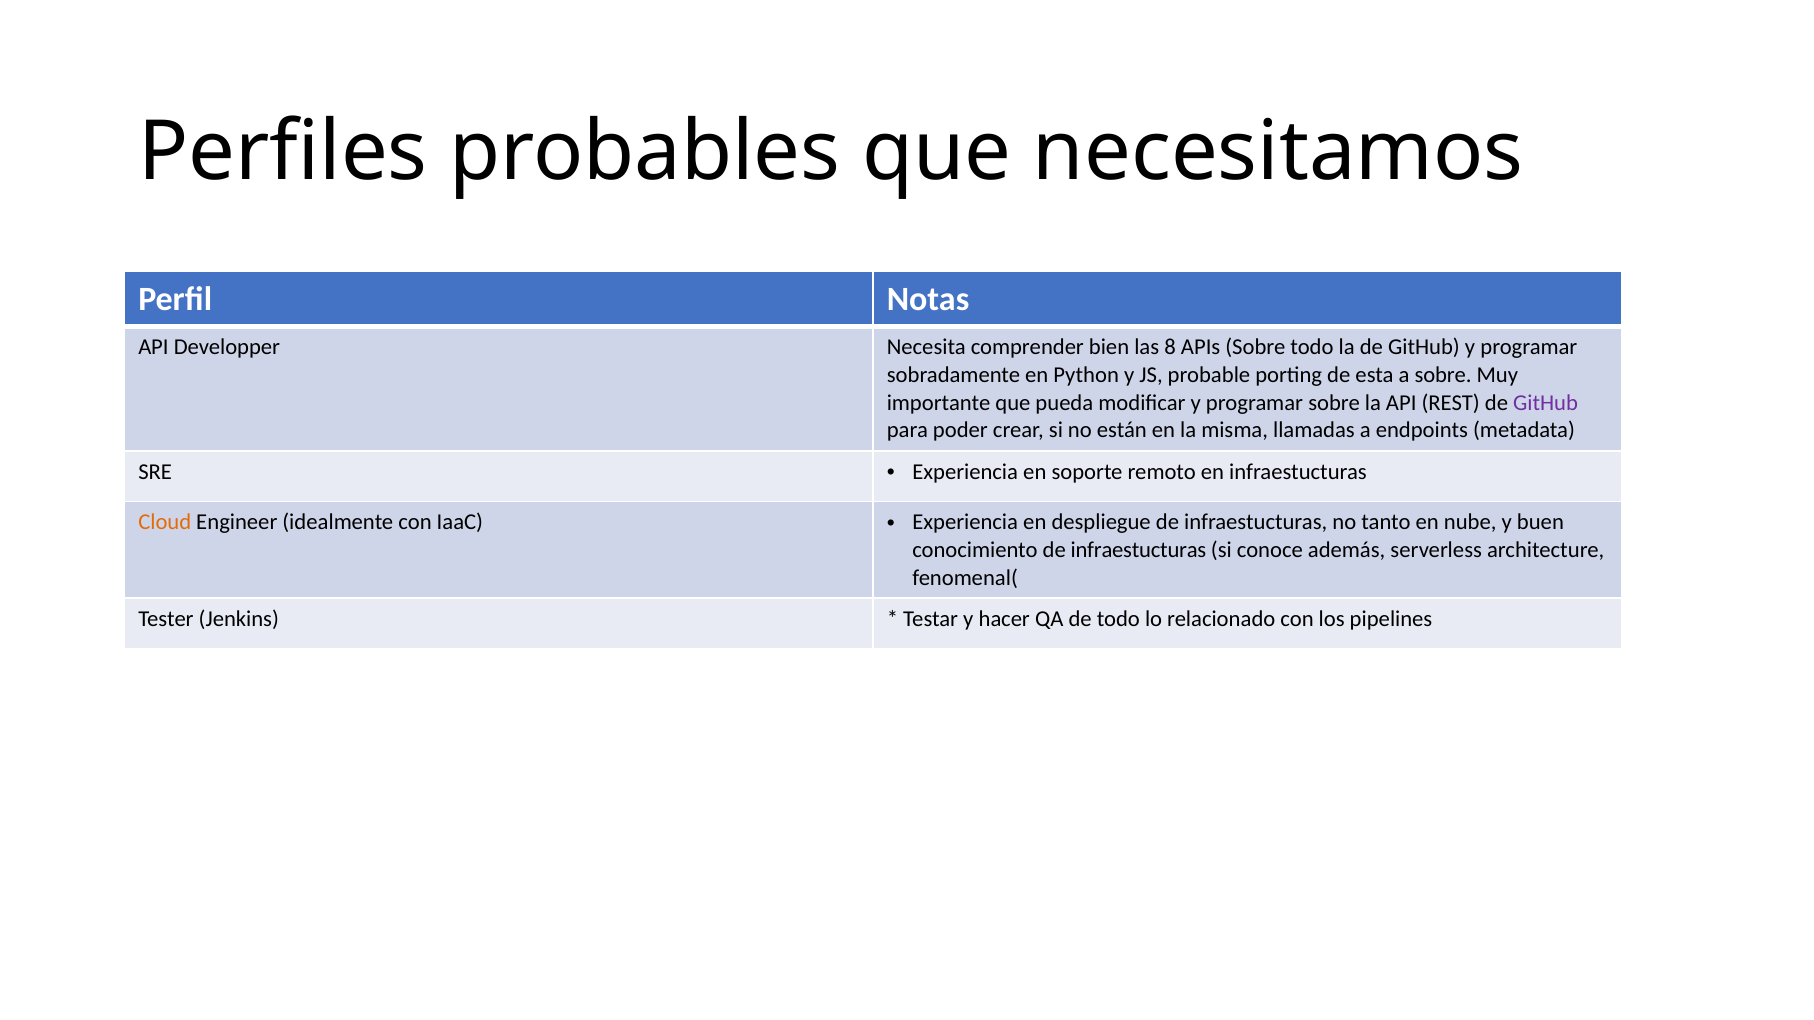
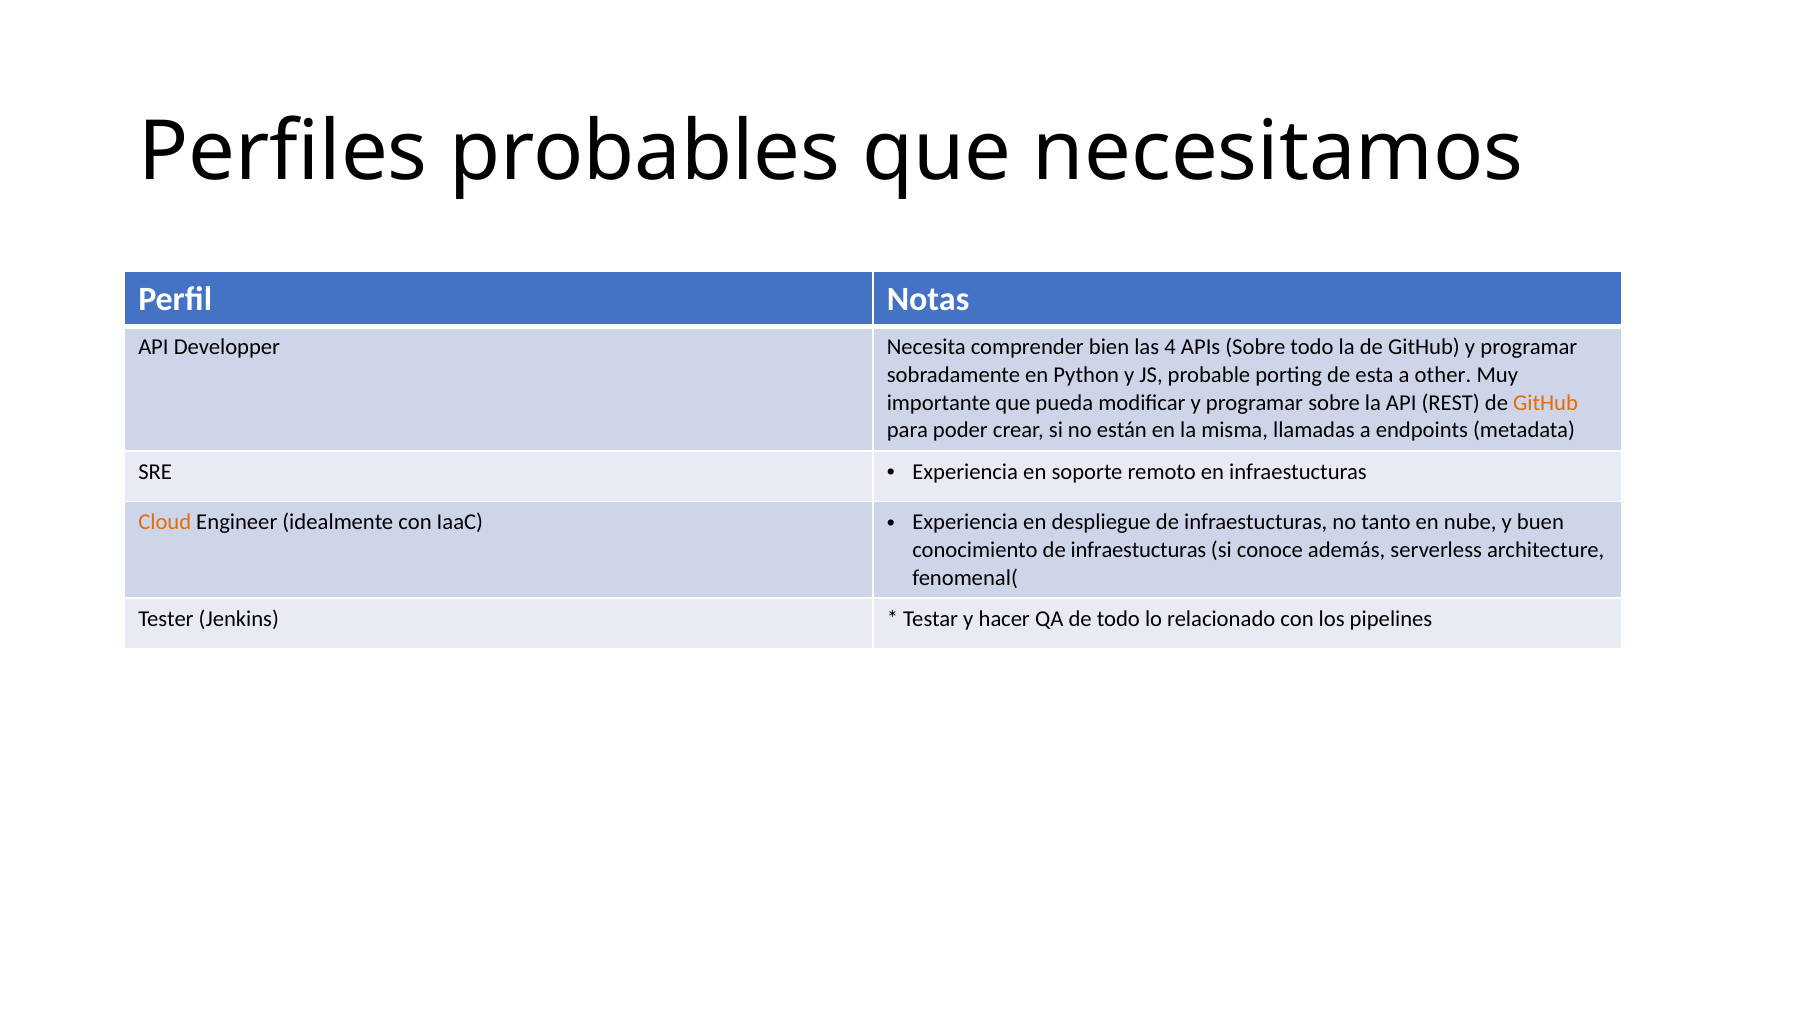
8: 8 -> 4 (1170, 348)
a sobre: sobre -> other (1443, 375)
GitHub colour: purple -> orange (1546, 403)
